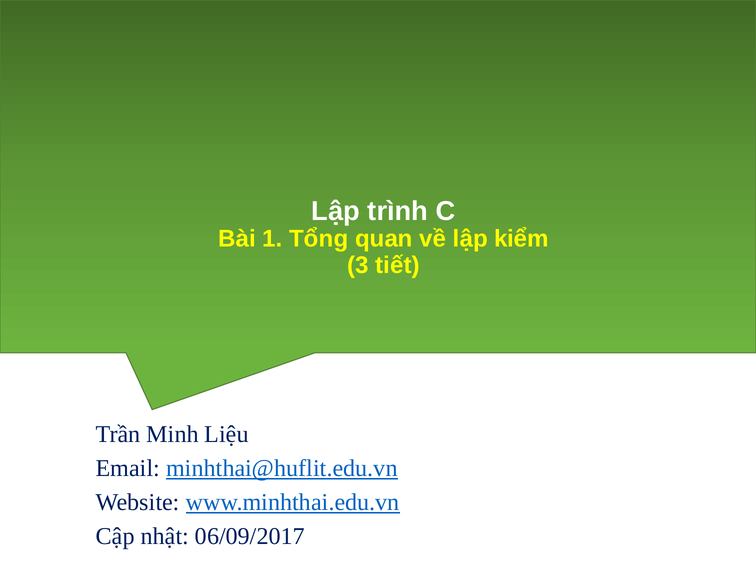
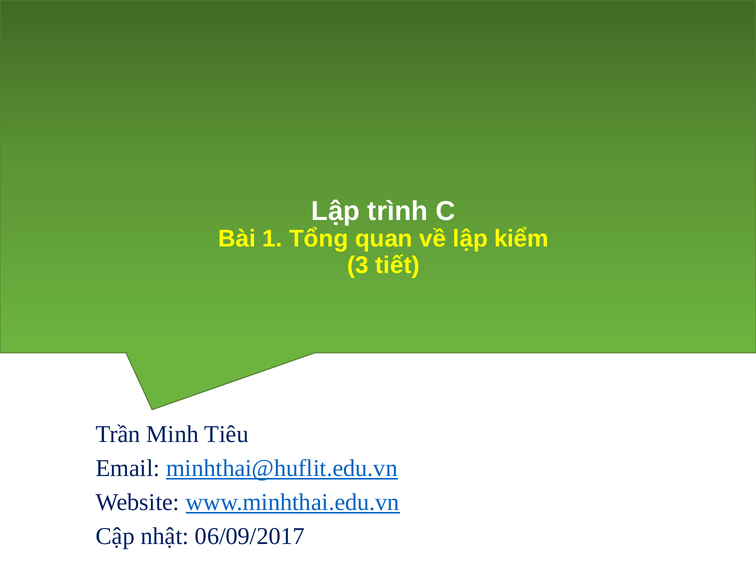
Liệu: Liệu -> Tiêu (227, 434)
